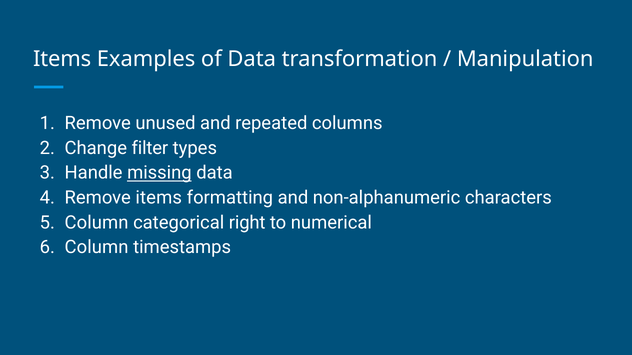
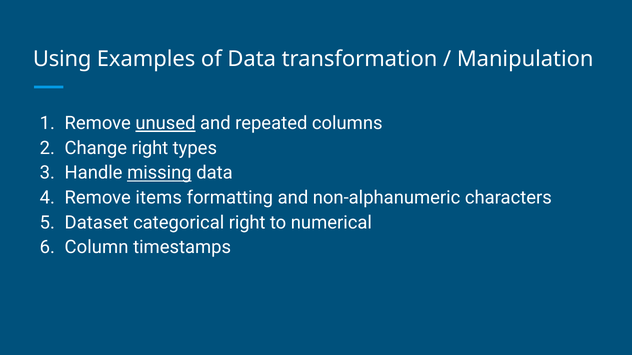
Items: Items -> Using (62, 59)
unused underline: none -> present (165, 123)
Change filter: filter -> right (150, 148)
Column: Column -> Dataset (97, 223)
